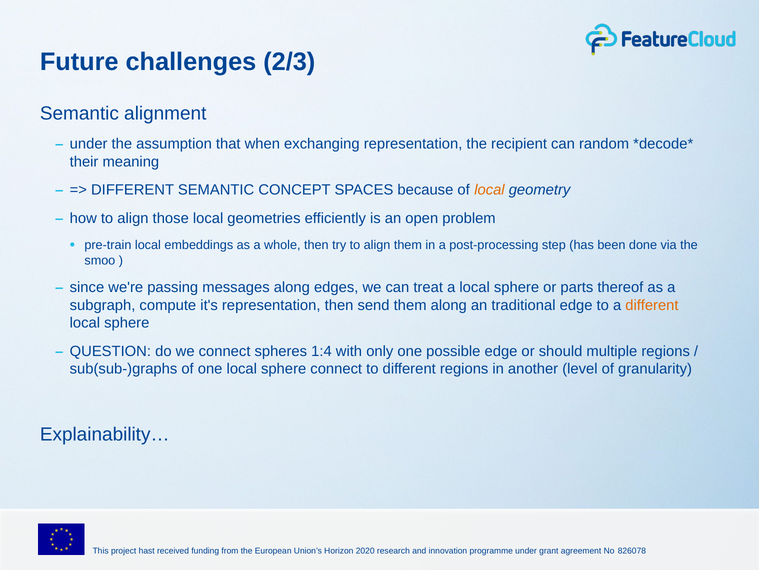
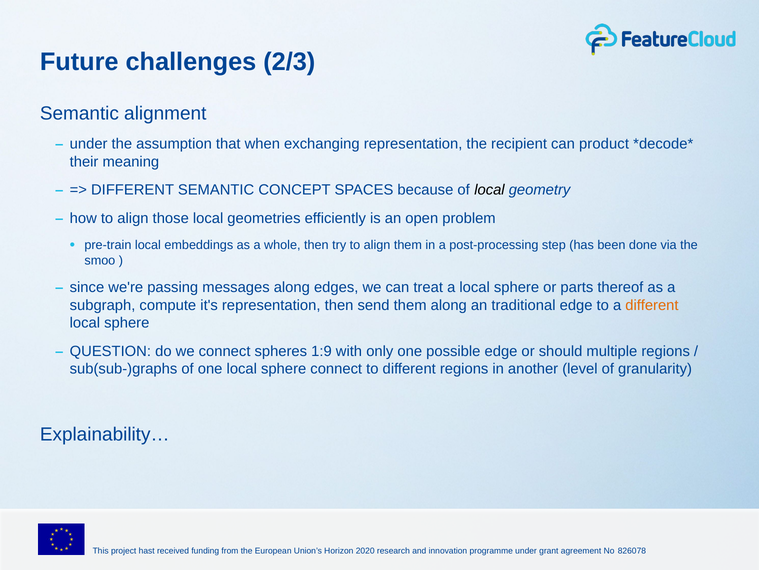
random: random -> product (604, 144)
local colour: orange -> black (489, 190)
1:4: 1:4 -> 1:9 (321, 351)
